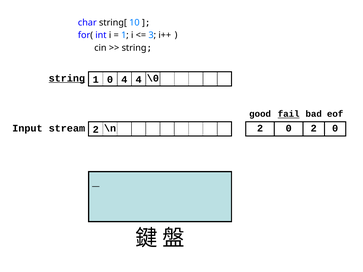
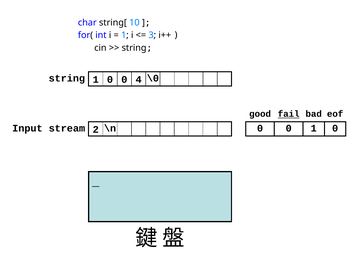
string underline: present -> none (67, 78)
1 0 4: 4 -> 0 (124, 80)
\n 2: 2 -> 0 (260, 128)
0 2: 2 -> 1 (314, 128)
